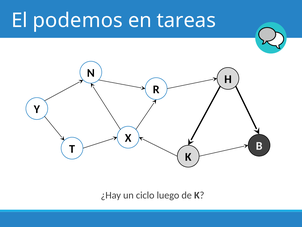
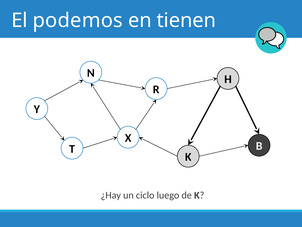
tareas: tareas -> tienen (186, 20)
